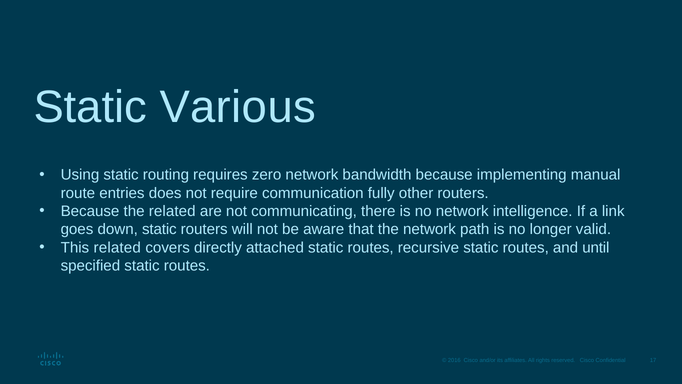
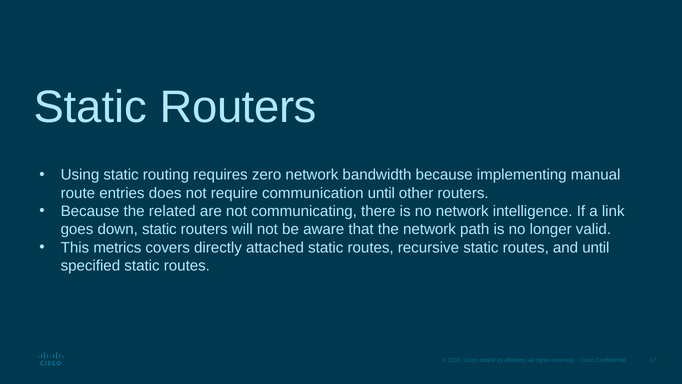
Various: Various -> Routers (238, 107)
communication fully: fully -> until (381, 193)
This related: related -> metrics (117, 247)
